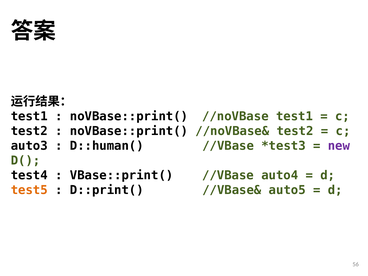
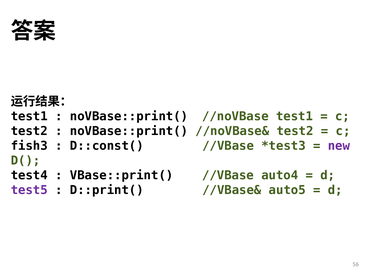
auto3: auto3 -> fish3 (29, 146)
D::human(: D::human( -> D::const( (107, 146)
test5 colour: orange -> purple (29, 190)
